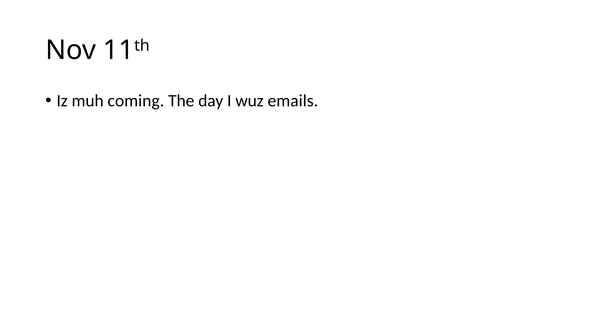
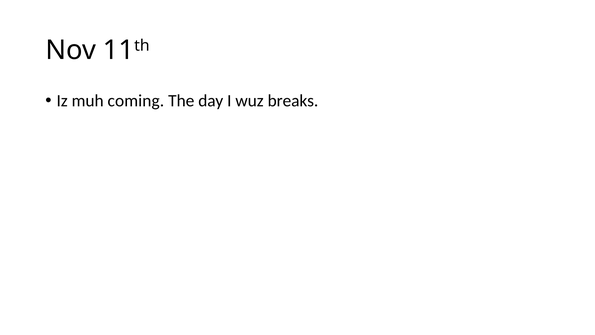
emails: emails -> breaks (293, 101)
